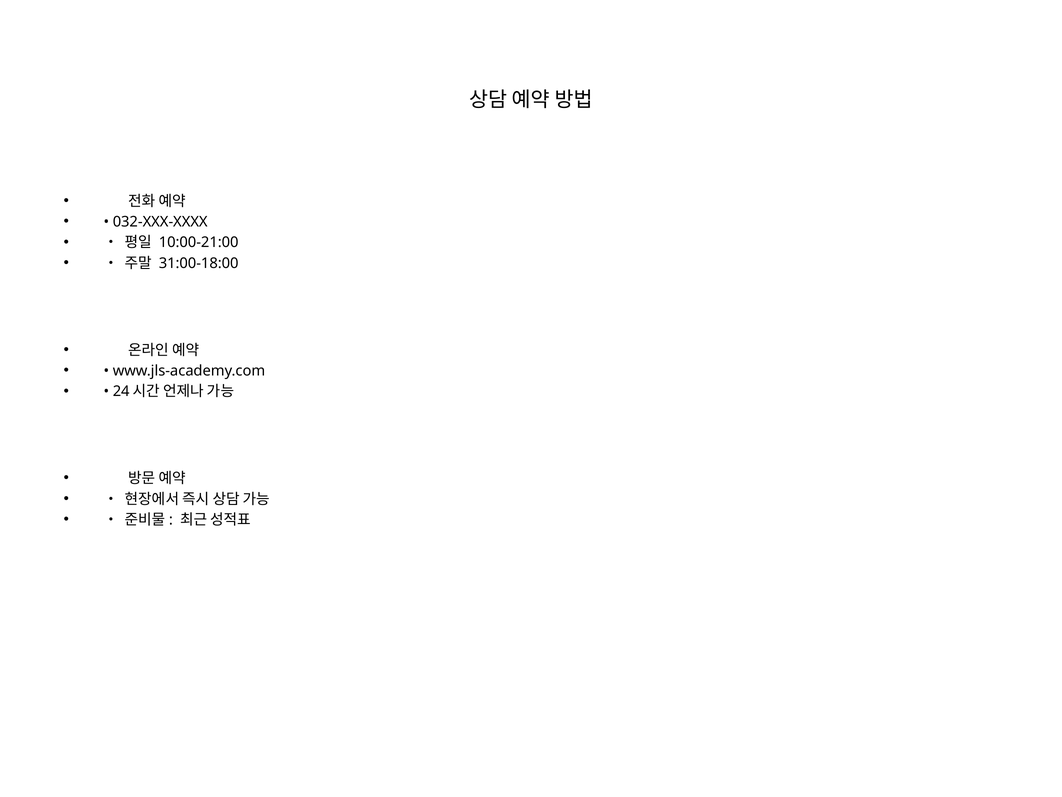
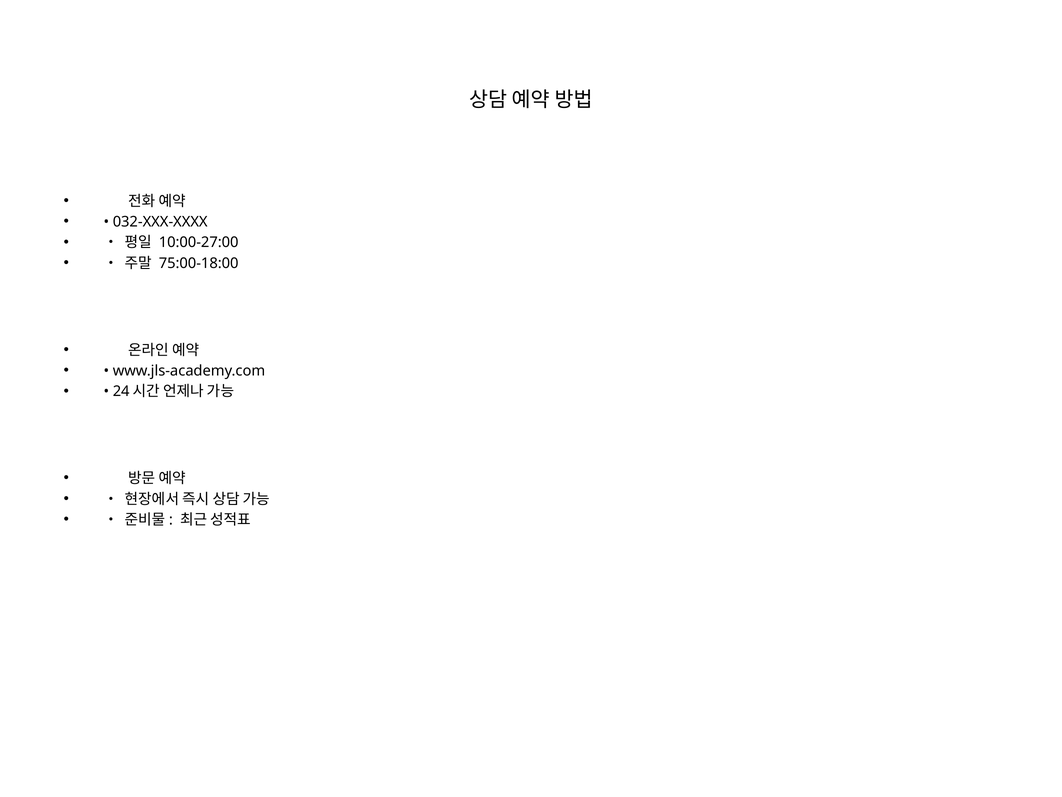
10:00-21:00: 10:00-21:00 -> 10:00-27:00 (199, 242)
31:00-18:00: 31:00-18:00 -> 75:00-18:00 (199, 263)
